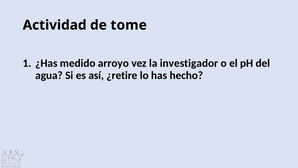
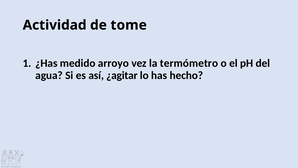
investigador: investigador -> termómetro (189, 63)
¿retire: ¿retire -> ¿agitar (122, 75)
